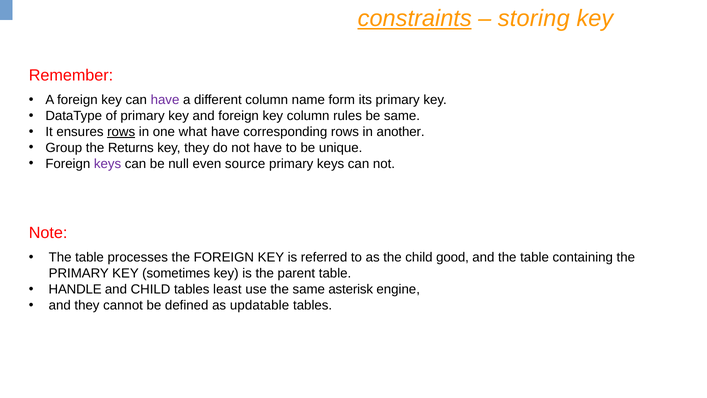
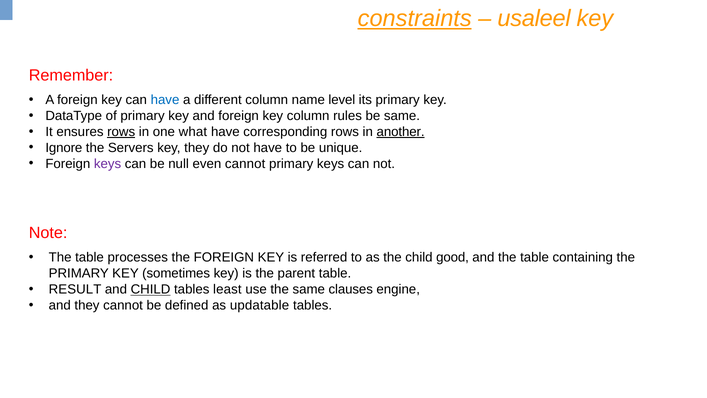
storing: storing -> usaleel (534, 18)
have colour: purple -> blue (165, 100)
form: form -> level (342, 100)
another underline: none -> present (401, 132)
Group: Group -> Ignore (64, 148)
Returns: Returns -> Servers (131, 148)
even source: source -> cannot (245, 164)
HANDLE: HANDLE -> RESULT (75, 289)
CHILD underline: none -> present (151, 289)
asterisk: asterisk -> clauses (351, 289)
